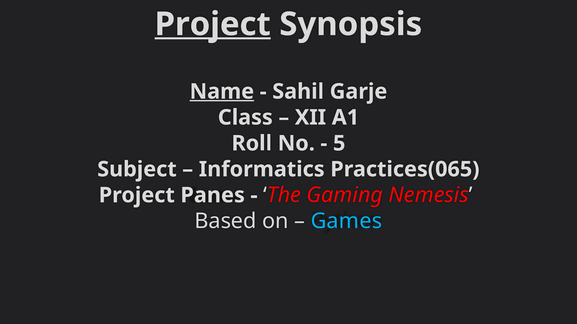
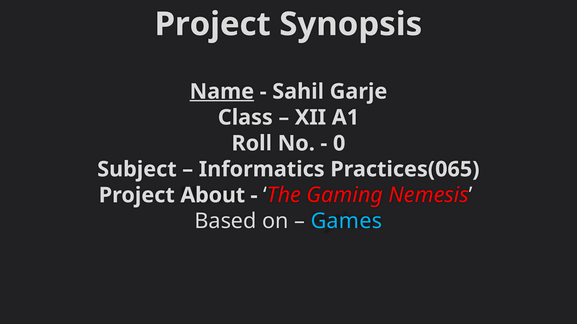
Project underline: present -> none (213, 24)
5: 5 -> 0 (339, 144)
Panes: Panes -> About (213, 196)
